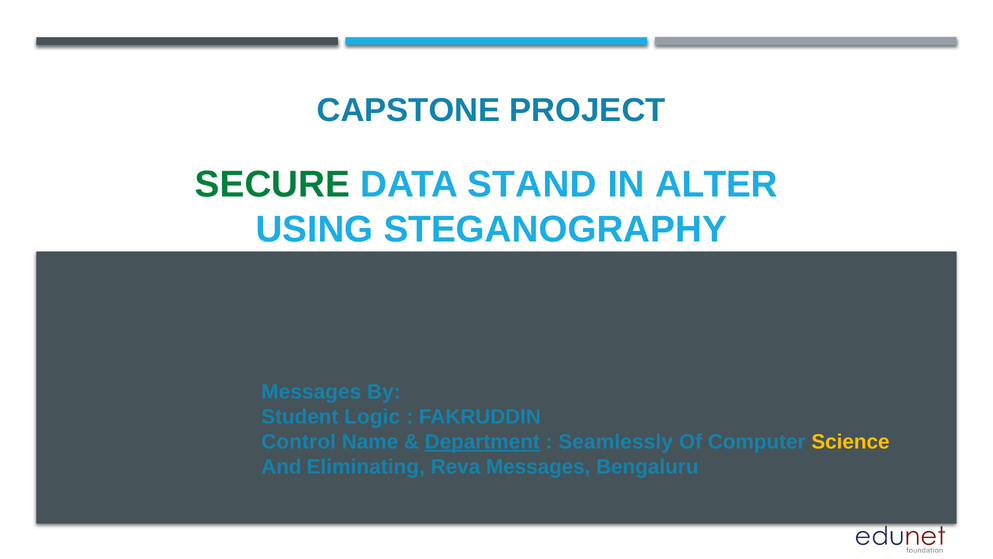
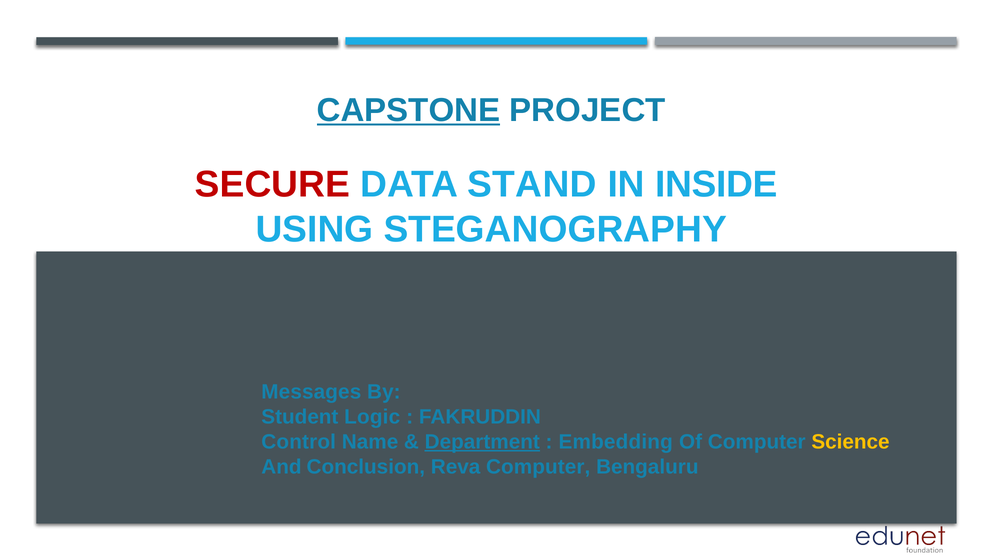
CAPSTONE underline: none -> present (408, 110)
SECURE colour: green -> red (272, 185)
ALTER: ALTER -> INSIDE (716, 185)
Seamlessly: Seamlessly -> Embedding (616, 441)
Eliminating: Eliminating -> Conclusion (366, 466)
Reva Messages: Messages -> Computer (538, 466)
